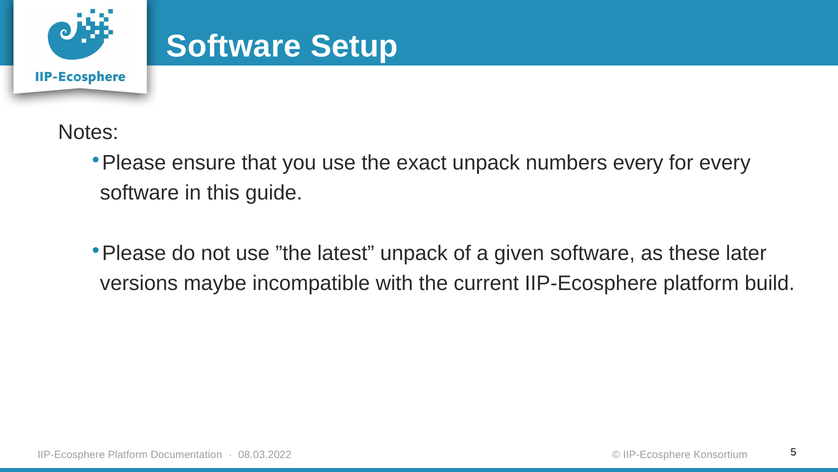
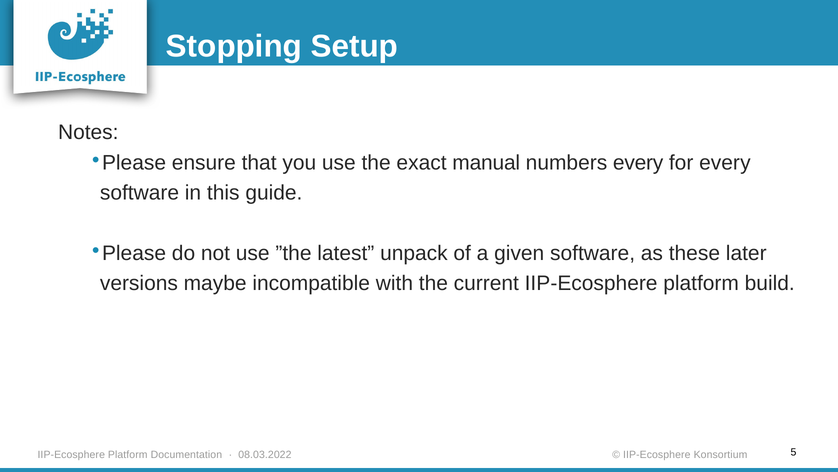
Software: Software -> Stopping (234, 46)
exact unpack: unpack -> manual (486, 162)
